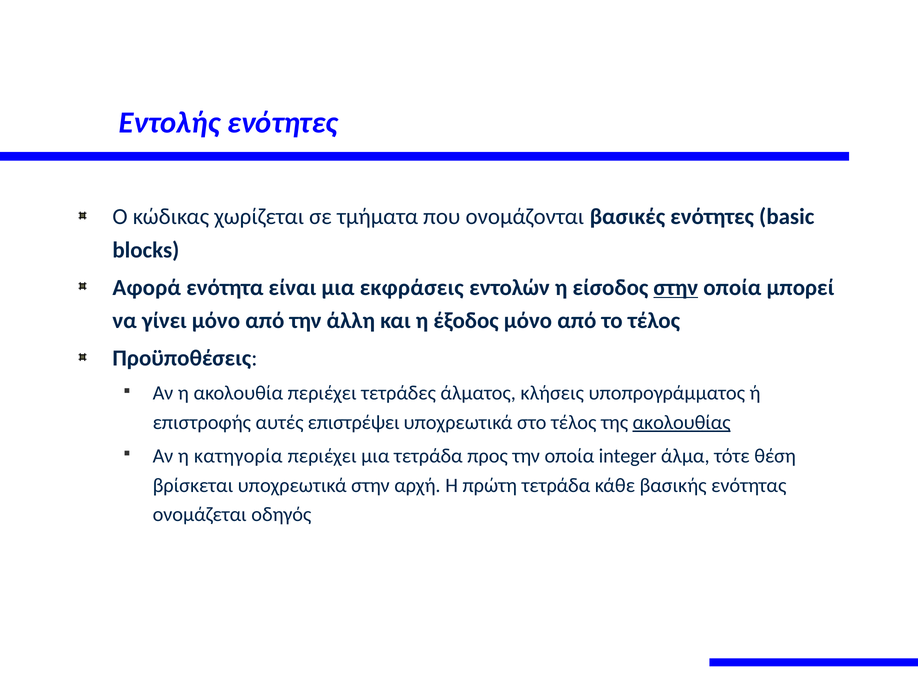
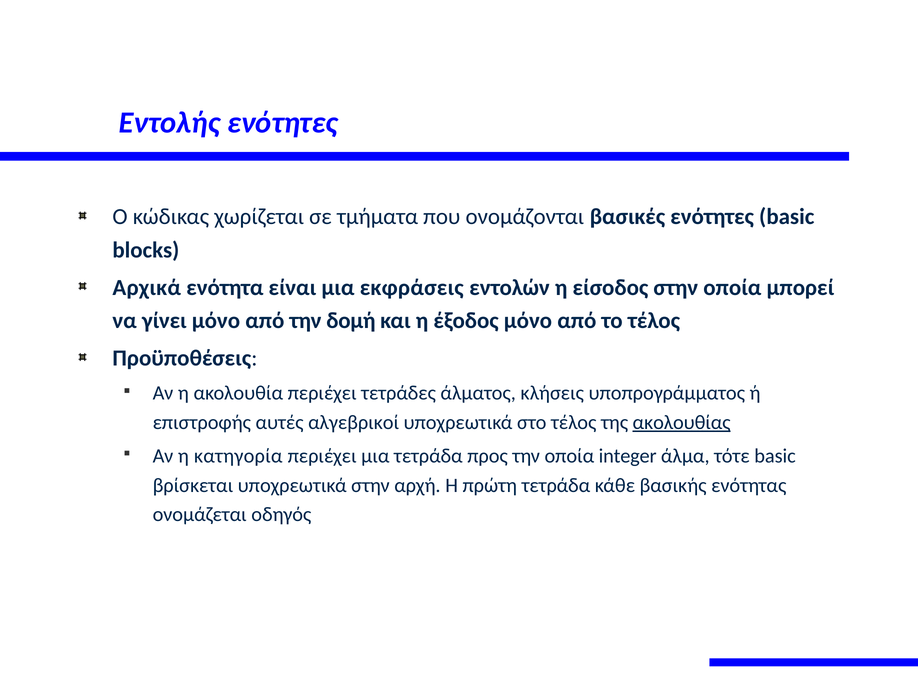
Αφορά: Αφορά -> Αρχικά (147, 287)
στην underline: present -> none (676, 287)
άλλη: άλλη -> δομή (351, 320)
επιστρέψει: επιστρέψει -> αλγεβρικοί (354, 422)
τότε θέση: θέση -> basic (775, 456)
